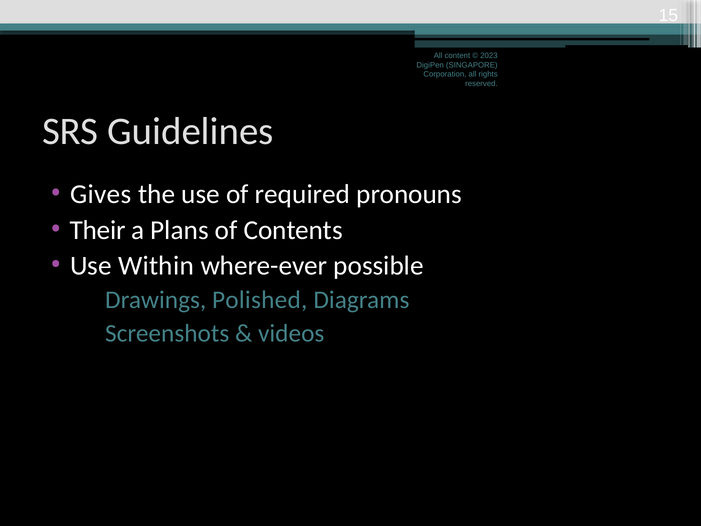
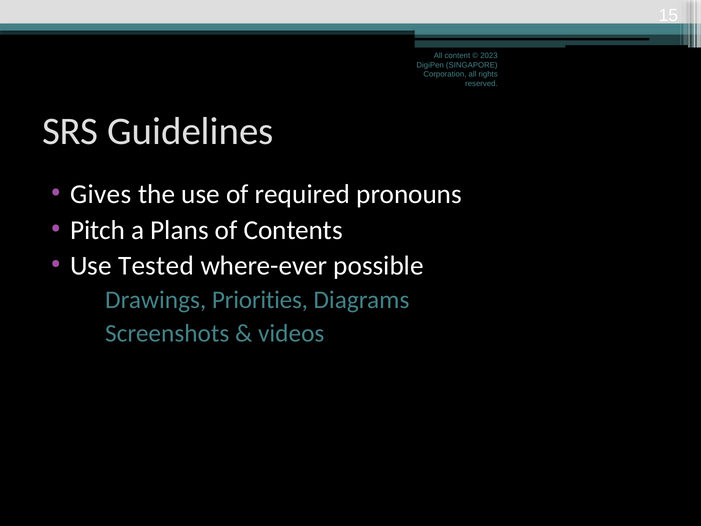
Their: Their -> Pitch (98, 230)
Within: Within -> Tested (156, 266)
Polished: Polished -> Priorities (260, 300)
